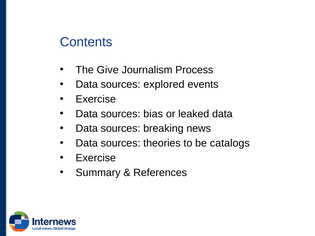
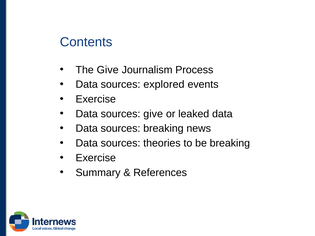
sources bias: bias -> give (153, 114)
be catalogs: catalogs -> breaking (230, 143)
